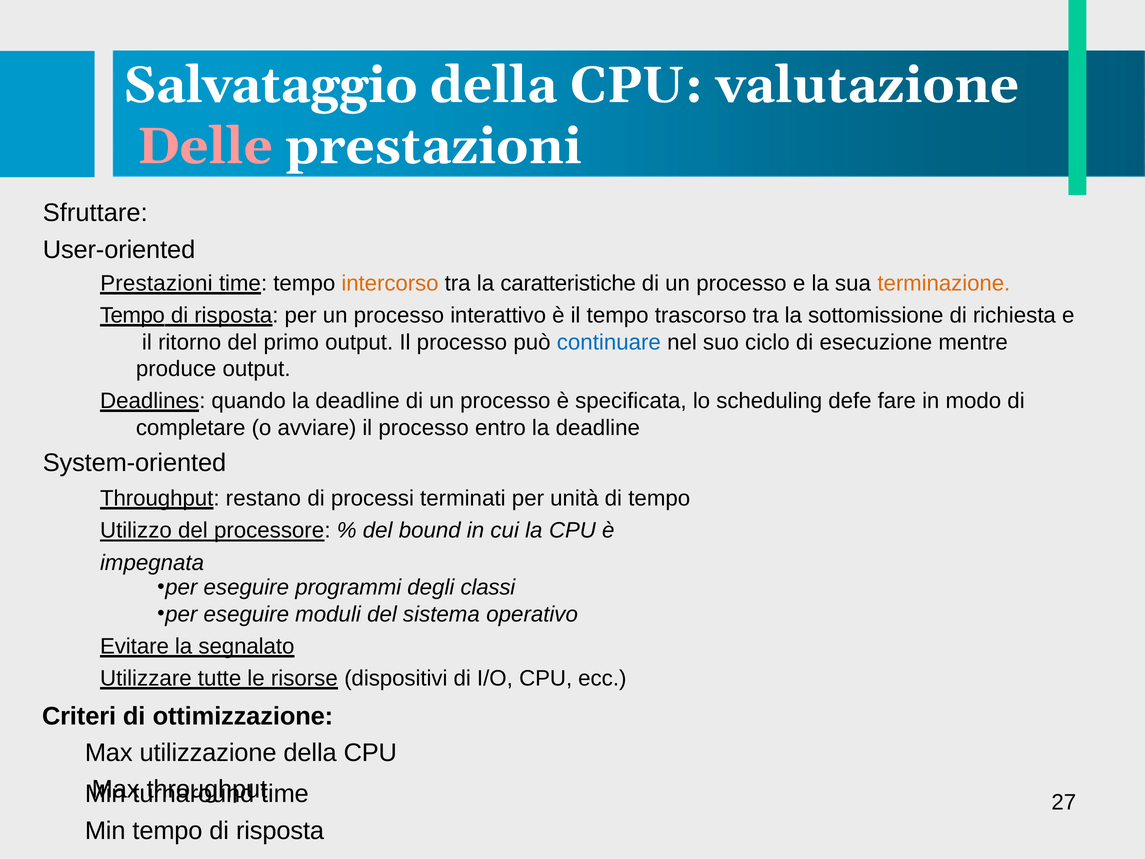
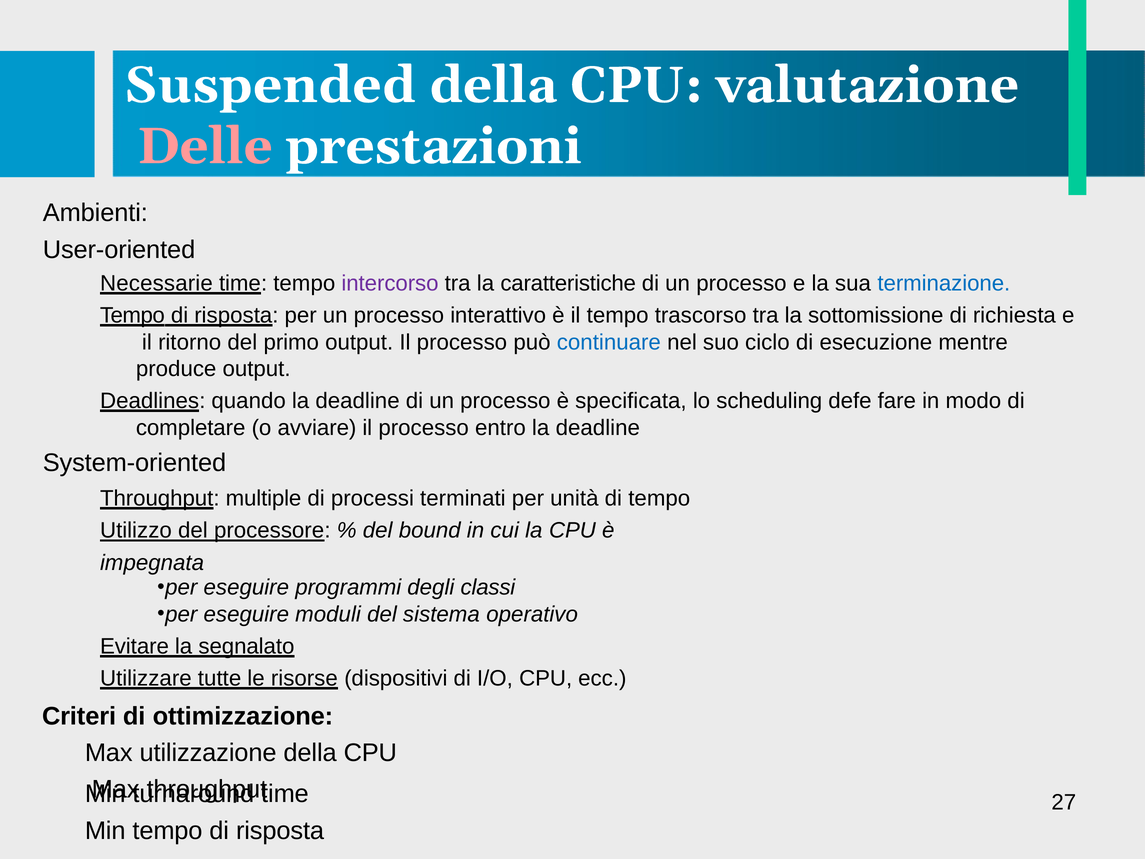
Salvataggio: Salvataggio -> Suspended (270, 85)
Sfruttare: Sfruttare -> Ambienti (95, 213)
Prestazioni: Prestazioni -> Necessarie (156, 283)
intercorso colour: orange -> purple (390, 283)
terminazione colour: orange -> blue (944, 283)
restano: restano -> multiple (264, 498)
